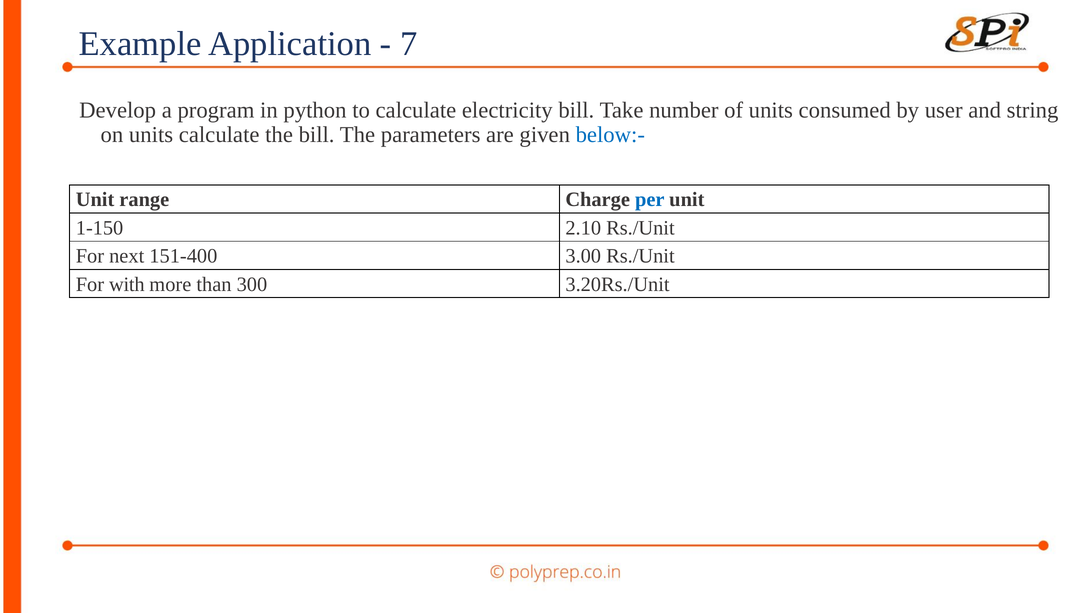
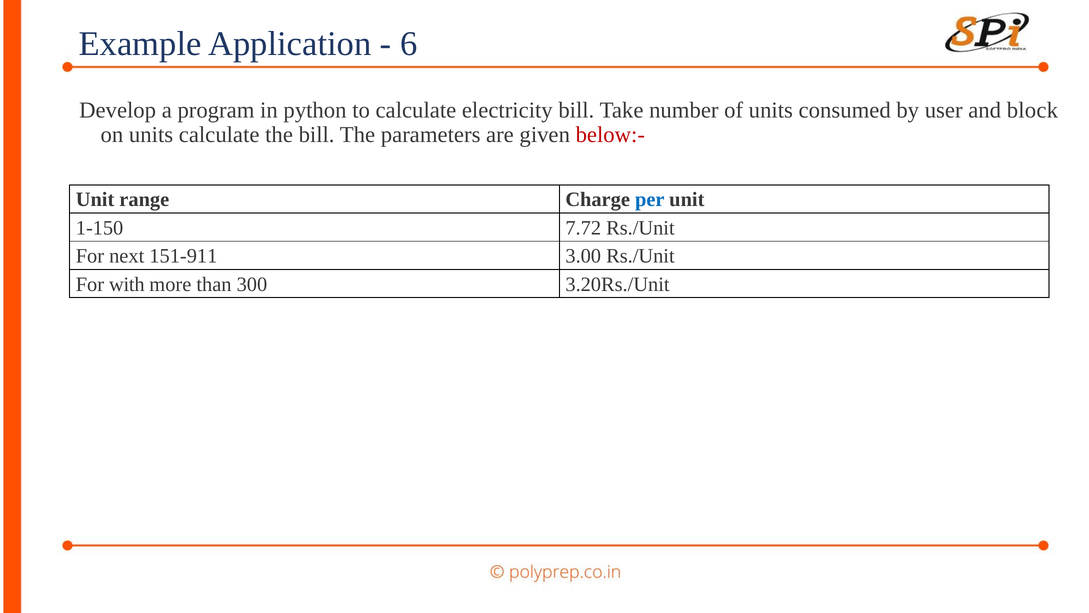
7: 7 -> 6 (409, 44)
string: string -> block (1032, 110)
below:- colour: blue -> red (610, 135)
2.10: 2.10 -> 7.72 (583, 228)
151-400: 151-400 -> 151-911 (183, 256)
